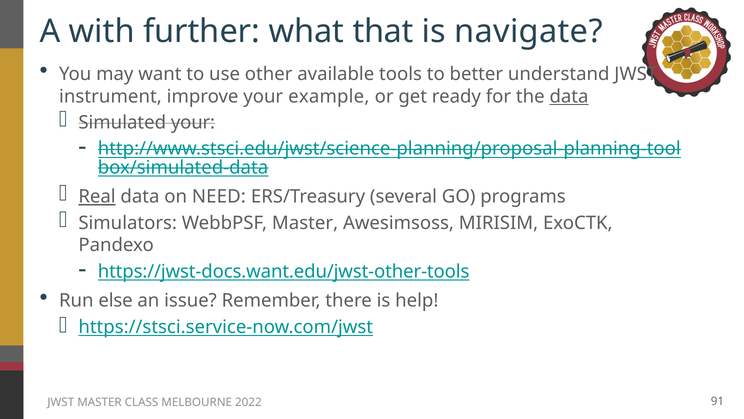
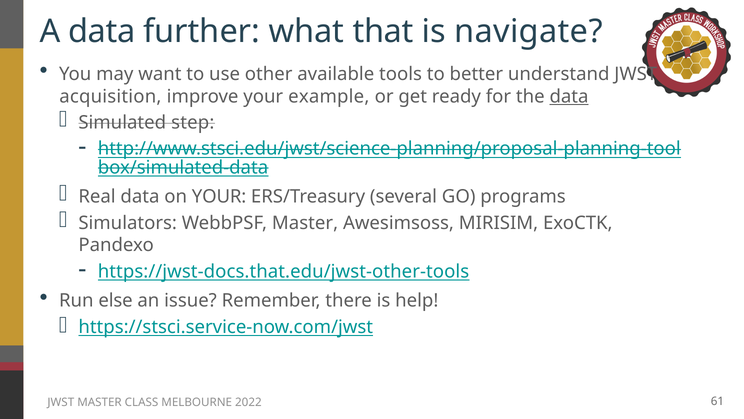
A with: with -> data (102, 32)
instrument: instrument -> acquisition (110, 96)
Simulated your: your -> step (193, 122)
Real underline: present -> none (97, 196)
on NEED: NEED -> YOUR (219, 196)
https://jwst-docs.want.edu/jwst-other-tools: https://jwst-docs.want.edu/jwst-other-tools -> https://jwst-docs.that.edu/jwst-other-tools (284, 271)
91: 91 -> 61 (717, 401)
